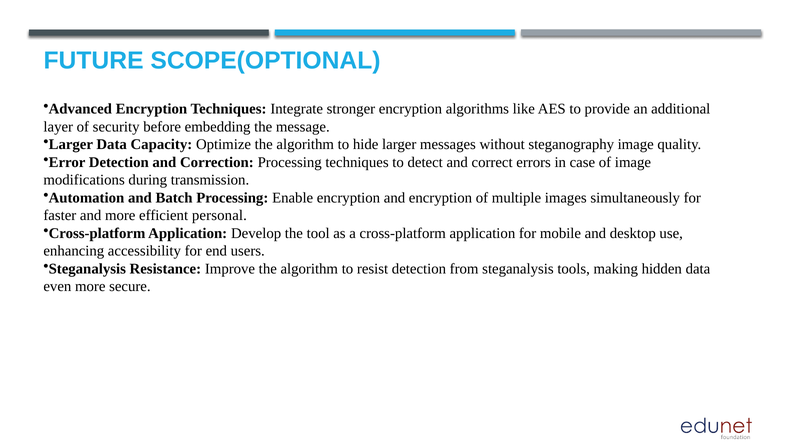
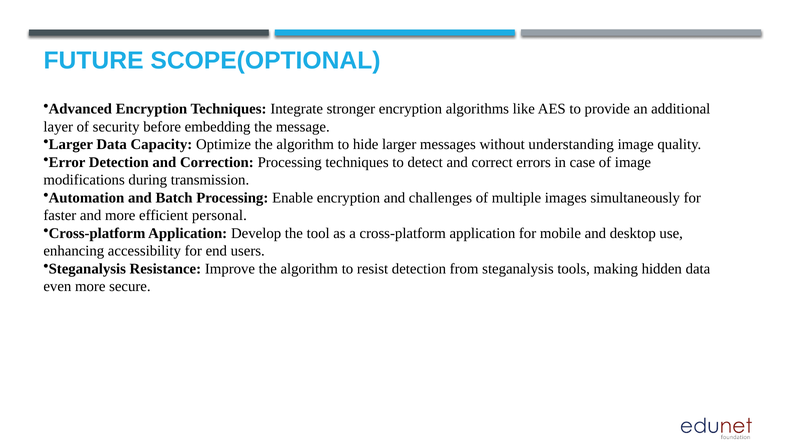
steganography: steganography -> understanding (571, 145)
and encryption: encryption -> challenges (440, 198)
